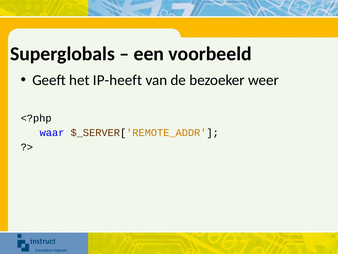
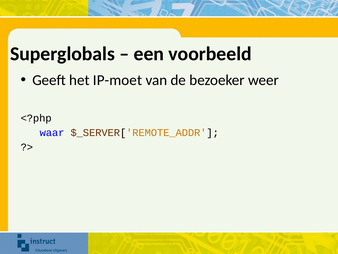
IP-heeft: IP-heeft -> IP-moet (117, 80)
